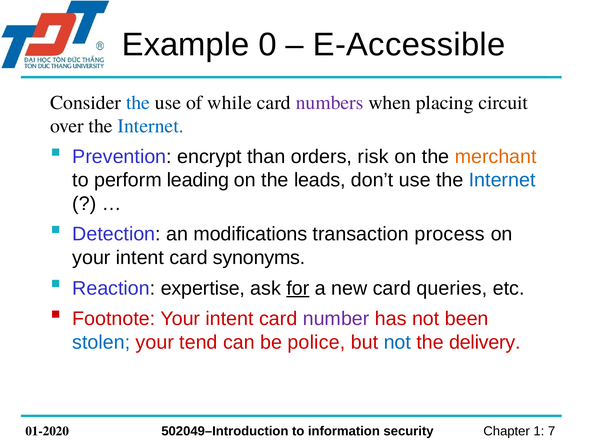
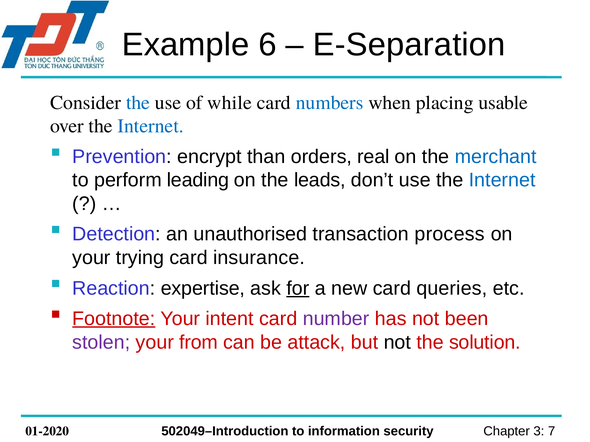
0: 0 -> 6 (267, 45)
E-Accessible: E-Accessible -> E-Separation (409, 45)
numbers colour: purple -> blue (330, 103)
circuit: circuit -> usable (503, 103)
risk: risk -> real (373, 157)
merchant colour: orange -> blue (496, 157)
modifications: modifications -> unauthorised (250, 234)
intent: intent -> trying (140, 258)
synonyms: synonyms -> insurance (259, 258)
Footnote underline: none -> present (114, 319)
stolen colour: blue -> purple (101, 343)
tend: tend -> from (199, 343)
police: police -> attack (316, 343)
not colour: blue -> black (397, 343)
delivery: delivery -> solution (485, 343)
1: 1 -> 3 (539, 432)
